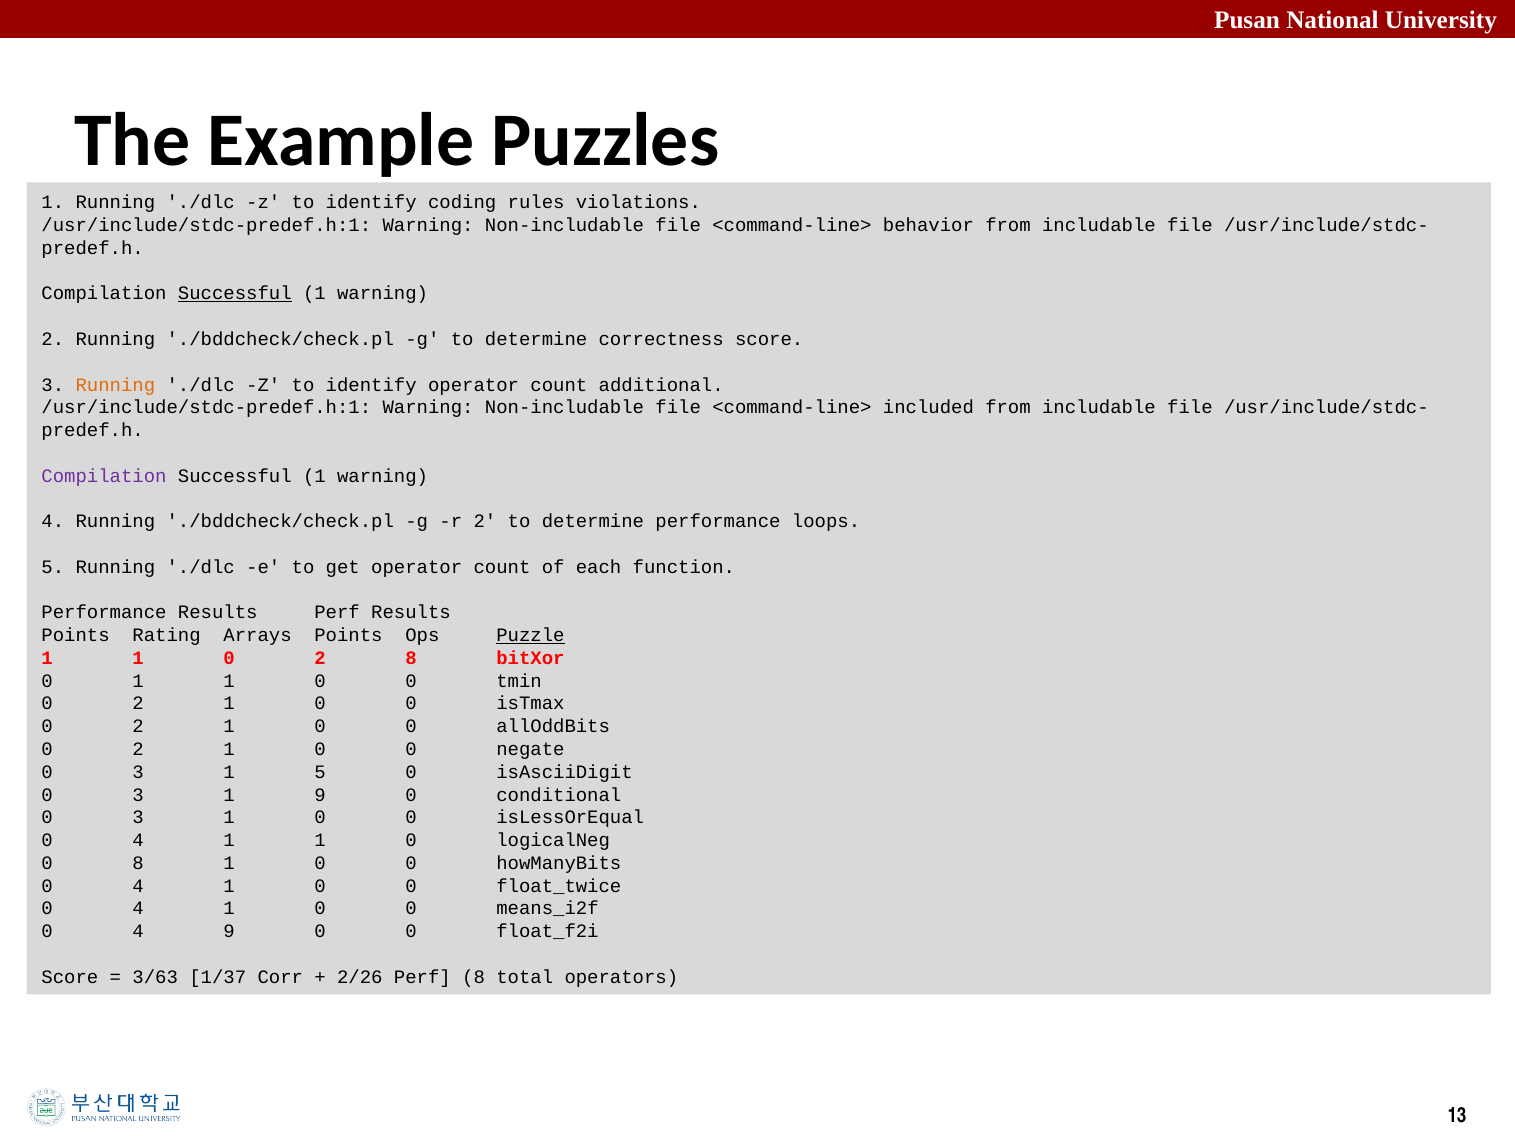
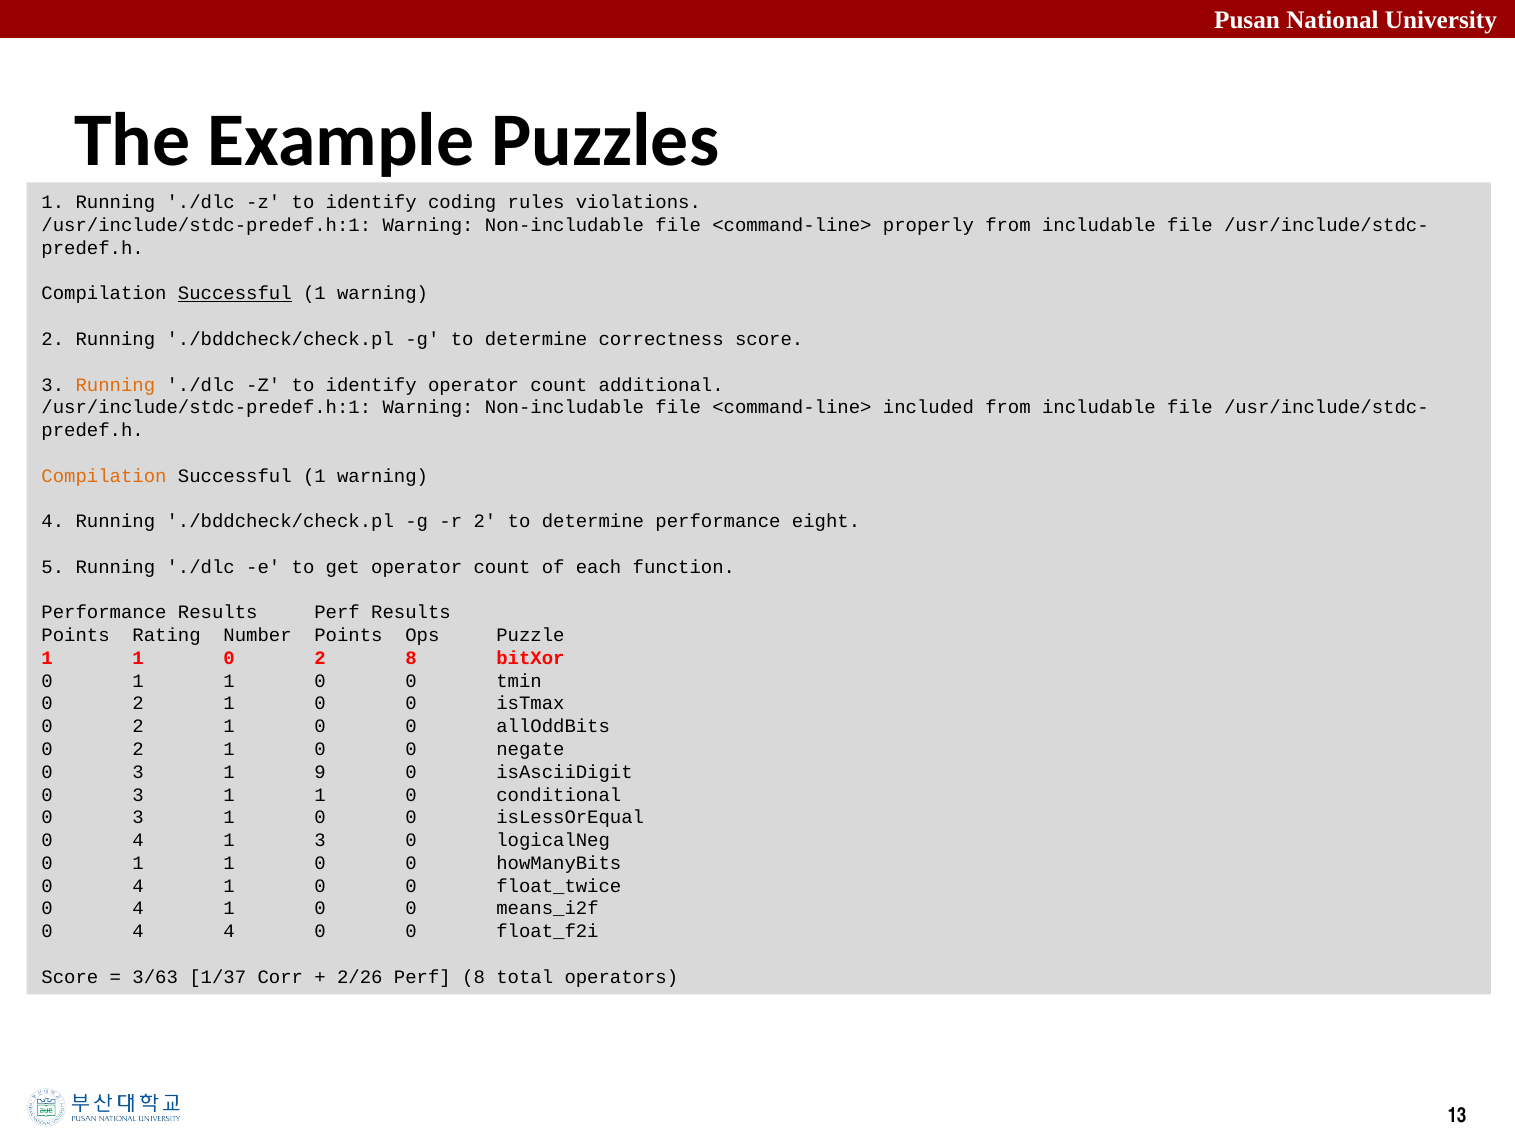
behavior: behavior -> properly (928, 225)
Compilation colour: purple -> orange (104, 476)
loops: loops -> eight (826, 522)
Arrays: Arrays -> Number (258, 635)
Puzzle underline: present -> none (530, 635)
1 5: 5 -> 9 (320, 772)
3 1 9: 9 -> 1 (320, 795)
4 1 1: 1 -> 3 (320, 841)
8: 8 -> 1 (138, 863)
4 9: 9 -> 4 (229, 932)
